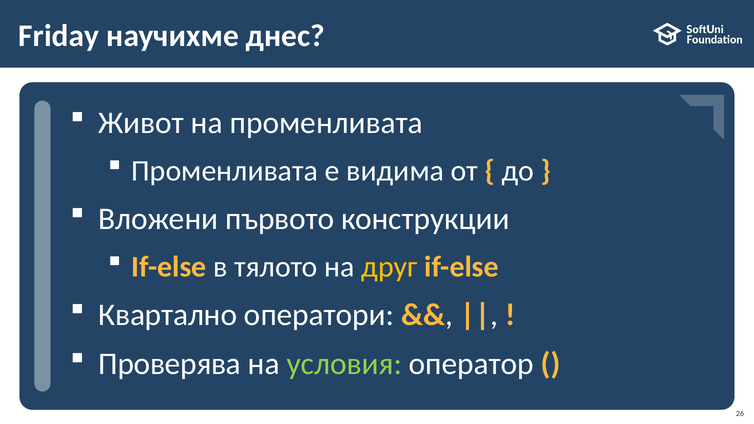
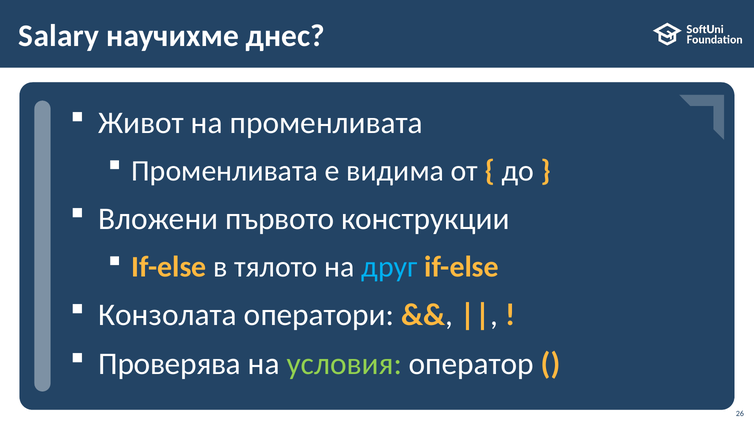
Friday: Friday -> Salary (59, 36)
друг colour: yellow -> light blue (389, 267)
Квартално: Квартално -> Конзолата (168, 315)
